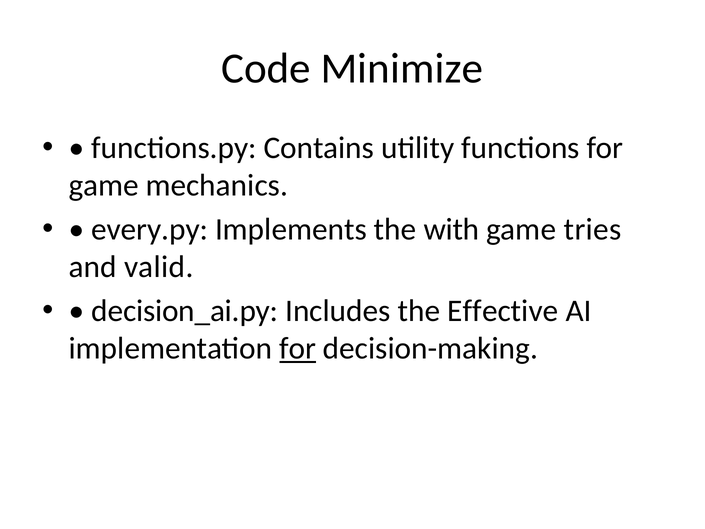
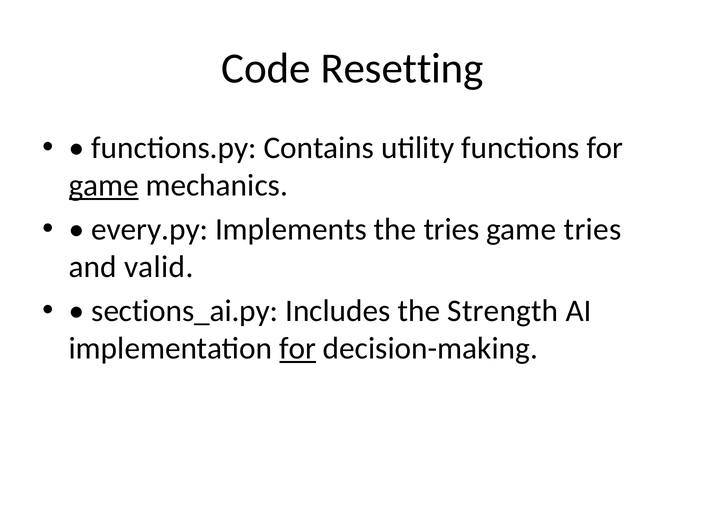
Minimize: Minimize -> Resetting (402, 68)
game underline: none -> present (104, 186)
the with: with -> tries (451, 229)
decision_ai.py: decision_ai.py -> sections_ai.py (185, 311)
Effective: Effective -> Strength (503, 311)
